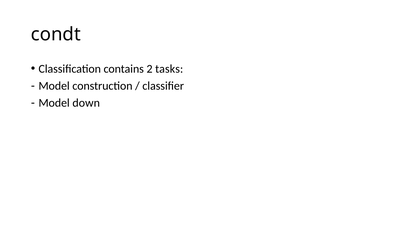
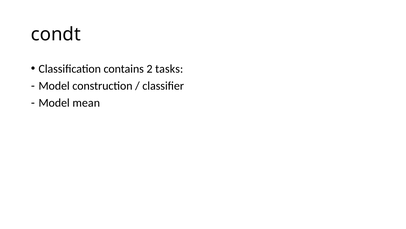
down: down -> mean (86, 103)
